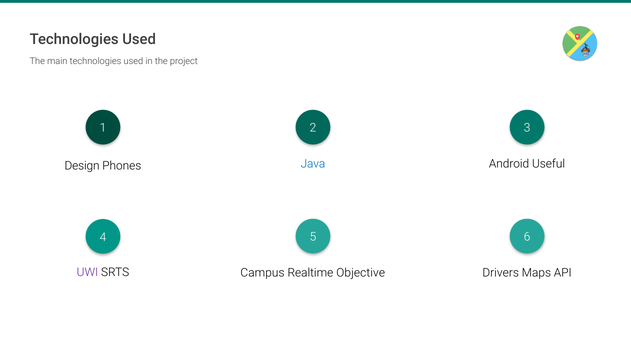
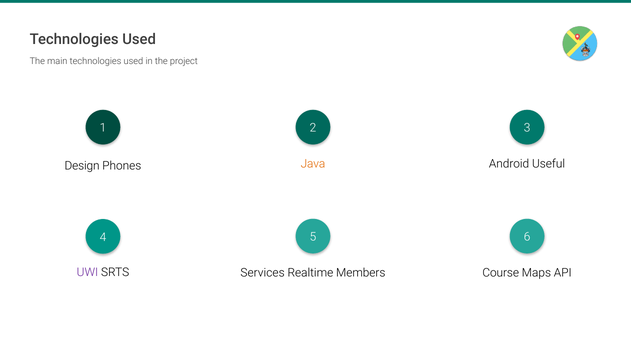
Java colour: blue -> orange (313, 164)
Campus: Campus -> Services (263, 273)
Objective: Objective -> Members (361, 273)
Drivers: Drivers -> Course (501, 273)
